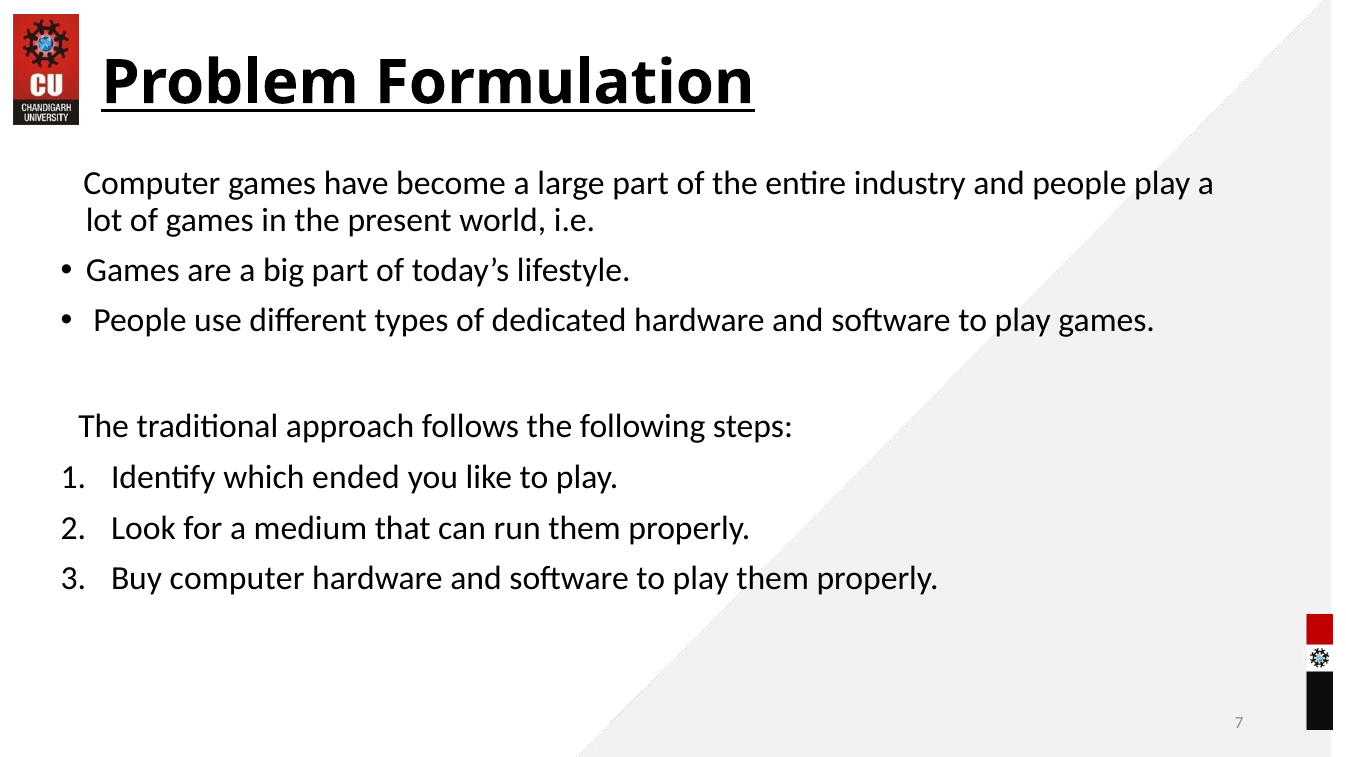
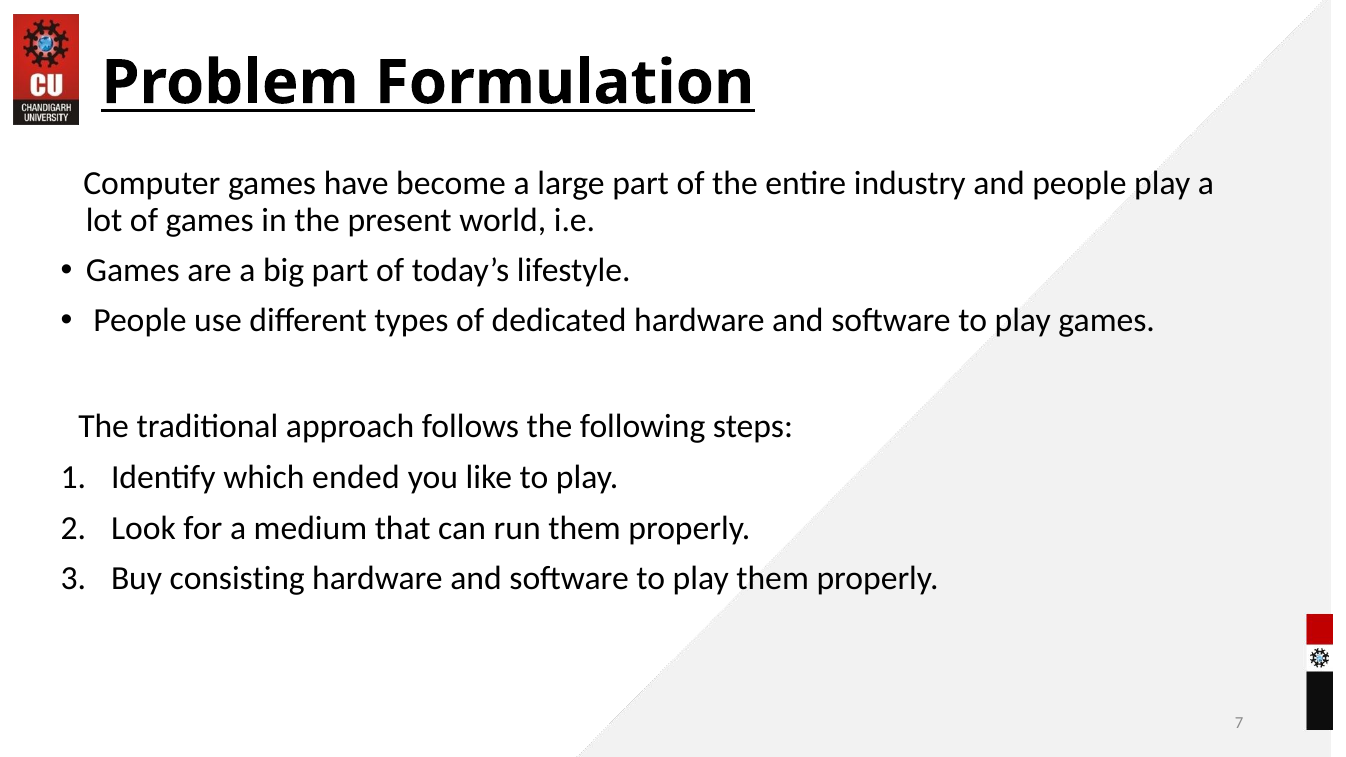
Buy computer: computer -> consisting (237, 579)
